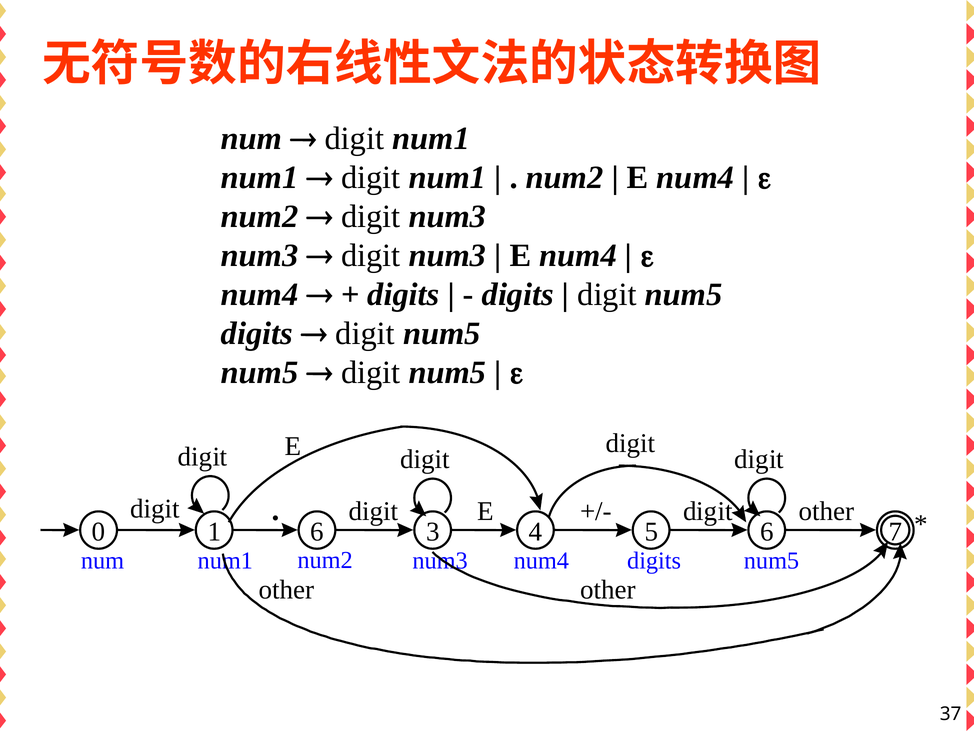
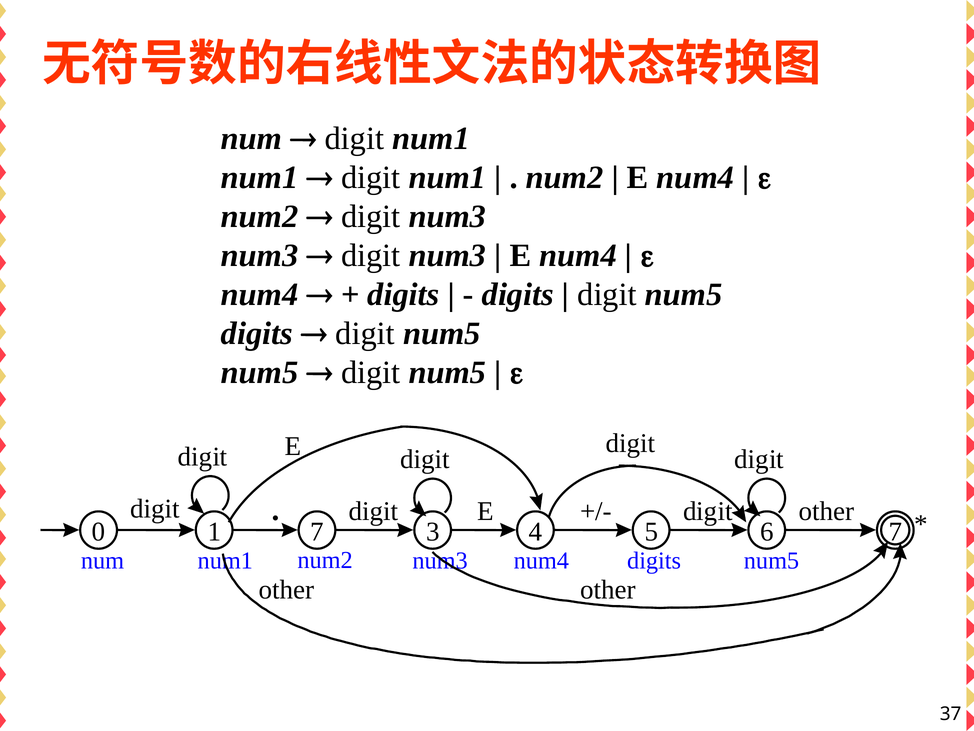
0 6: 6 -> 7 (317, 532)
